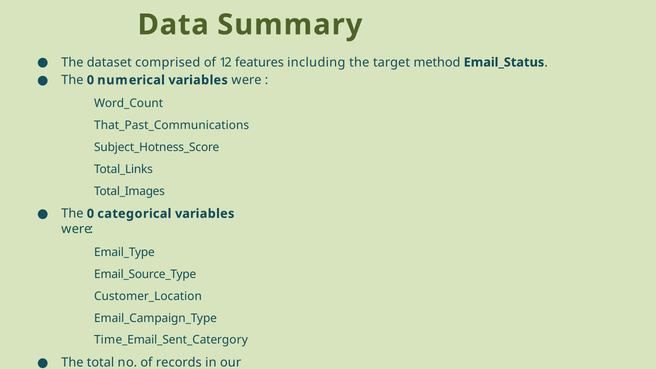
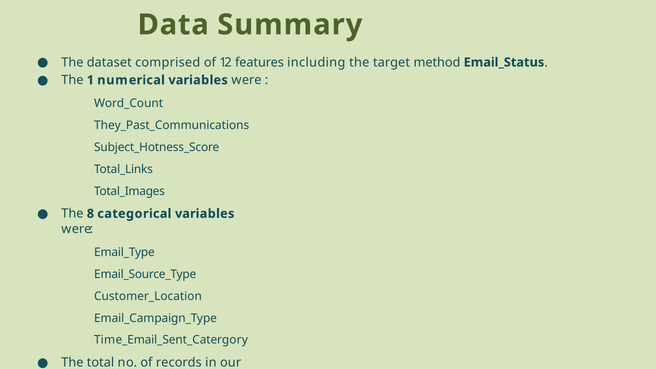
0: 0 -> 1 (90, 80)
That_Past_Communications: That_Past_Communications -> They_Past_Communications (172, 125)
0: 0 -> 8 (90, 214)
